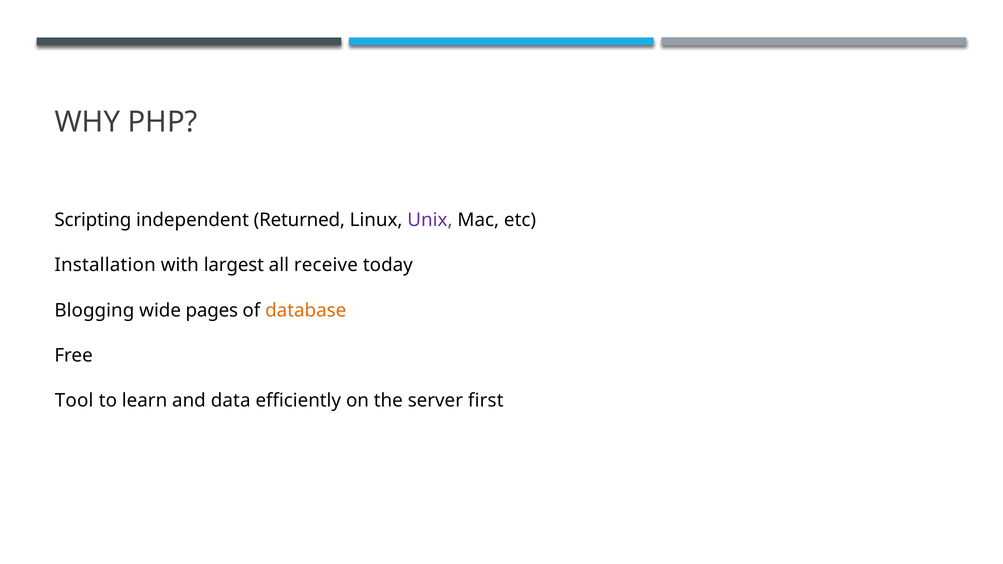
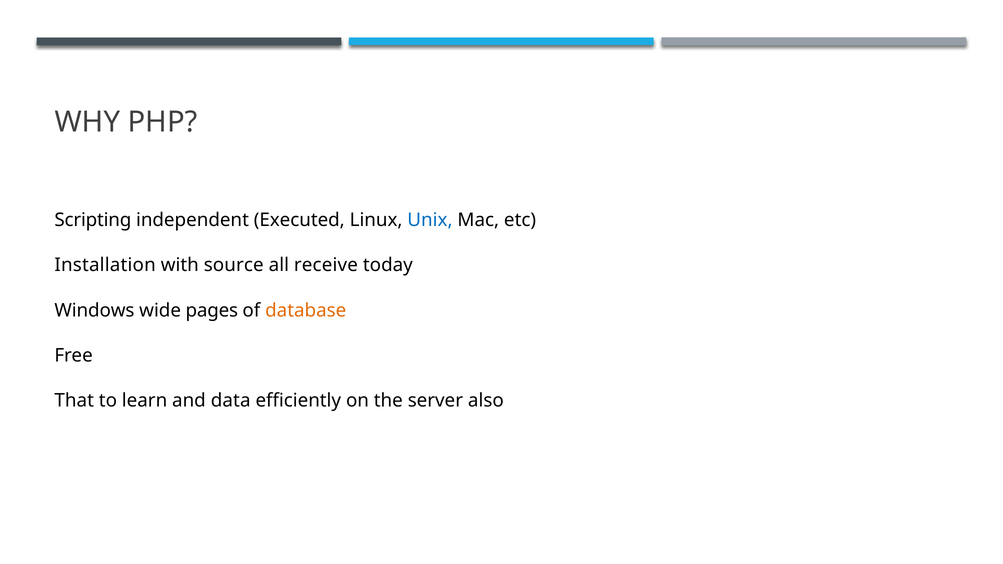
Returned: Returned -> Executed (299, 220)
Unix colour: purple -> blue (430, 220)
largest: largest -> source (234, 265)
Blogging: Blogging -> Windows (94, 311)
Tool: Tool -> That (74, 401)
first: first -> also (486, 401)
